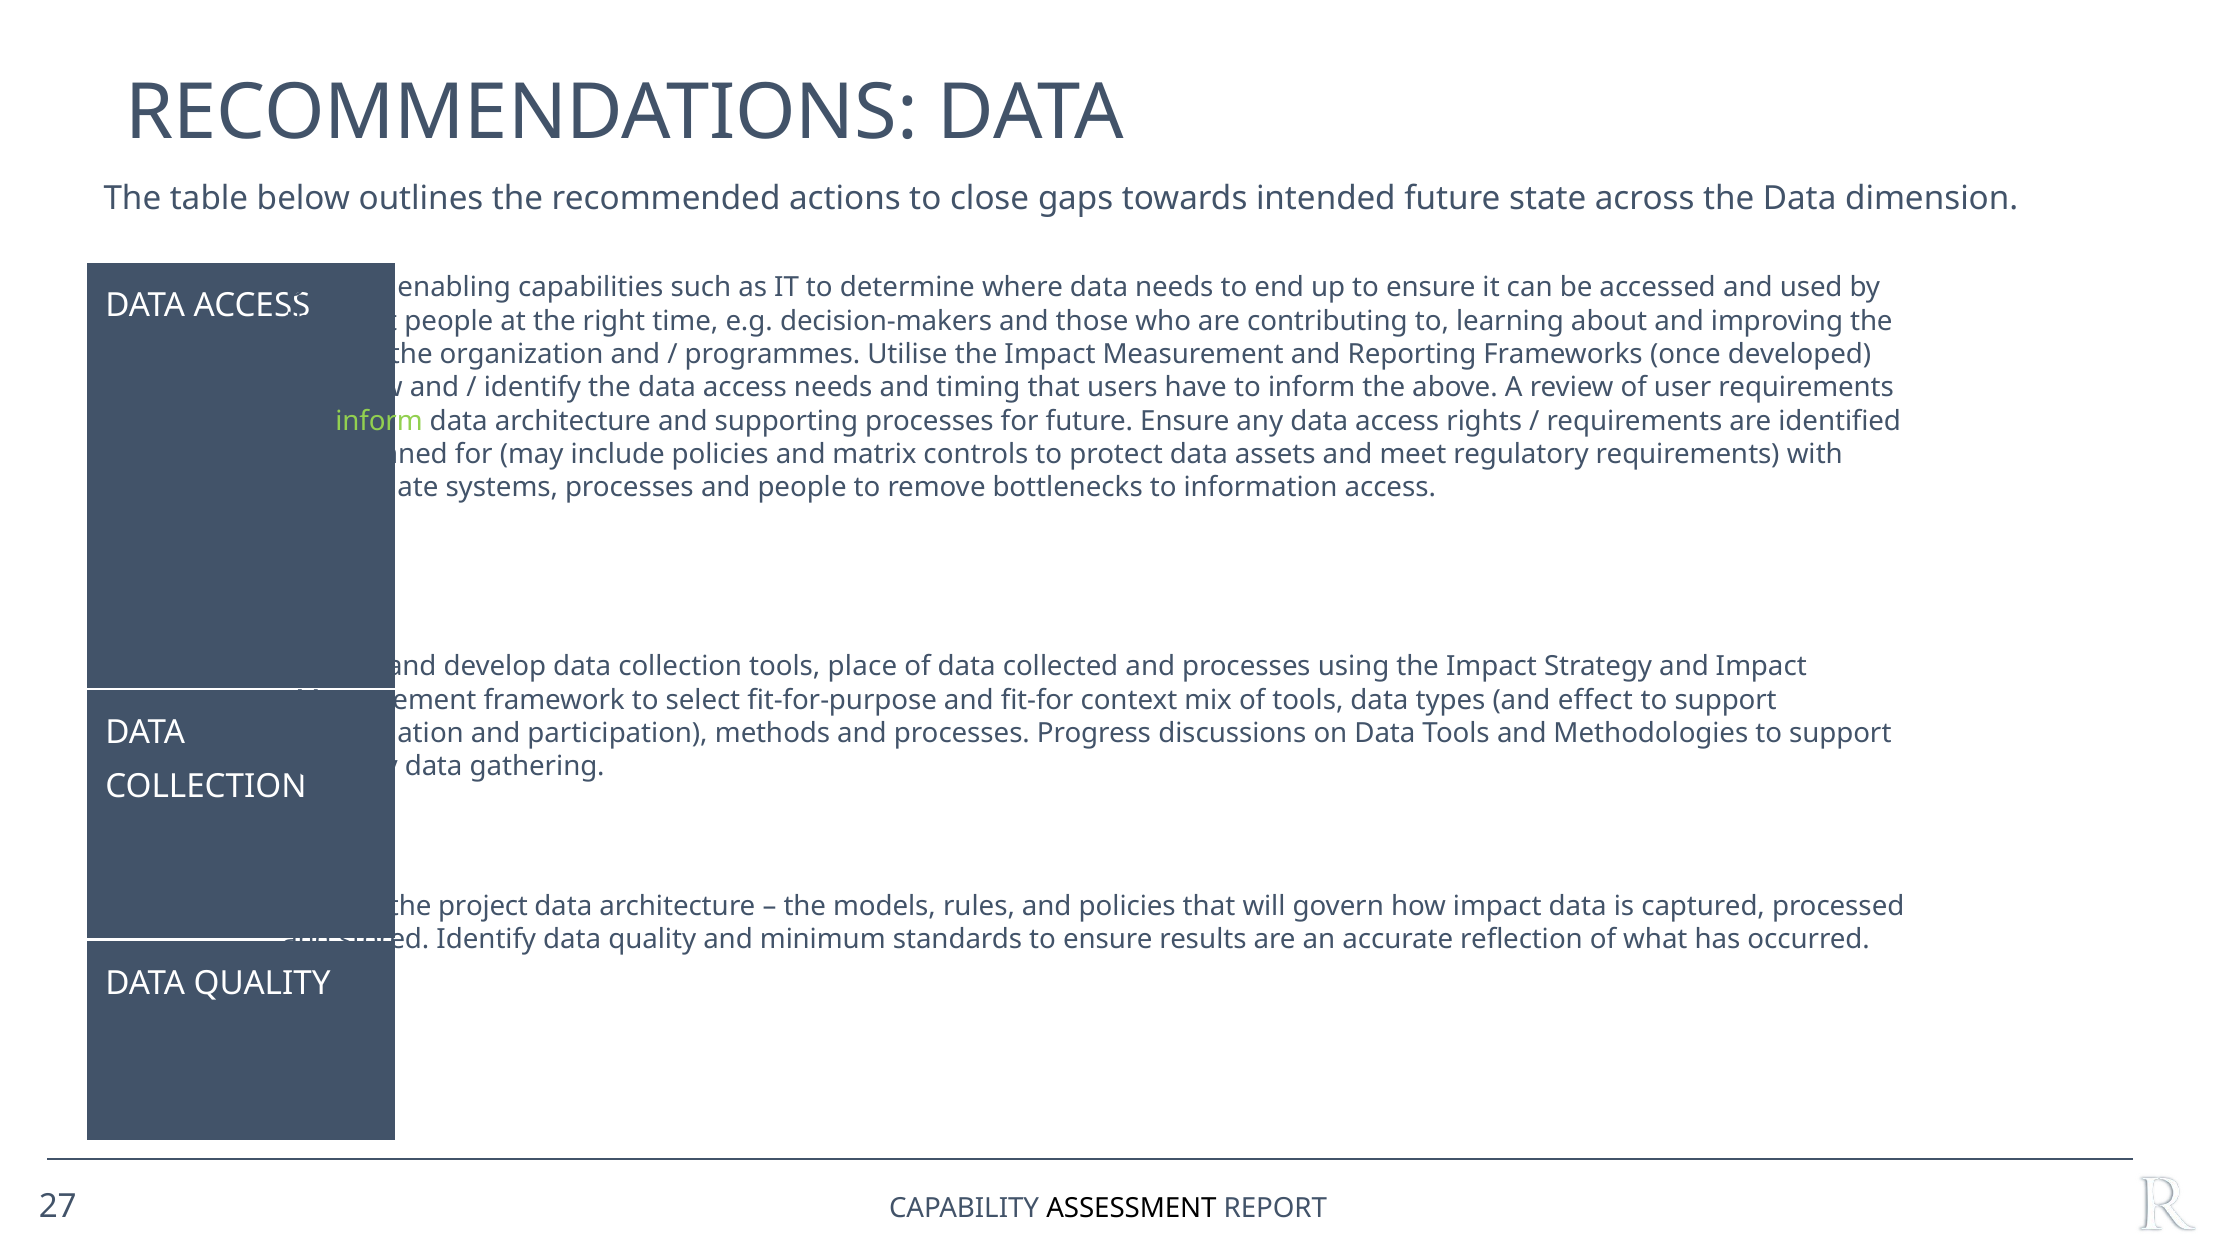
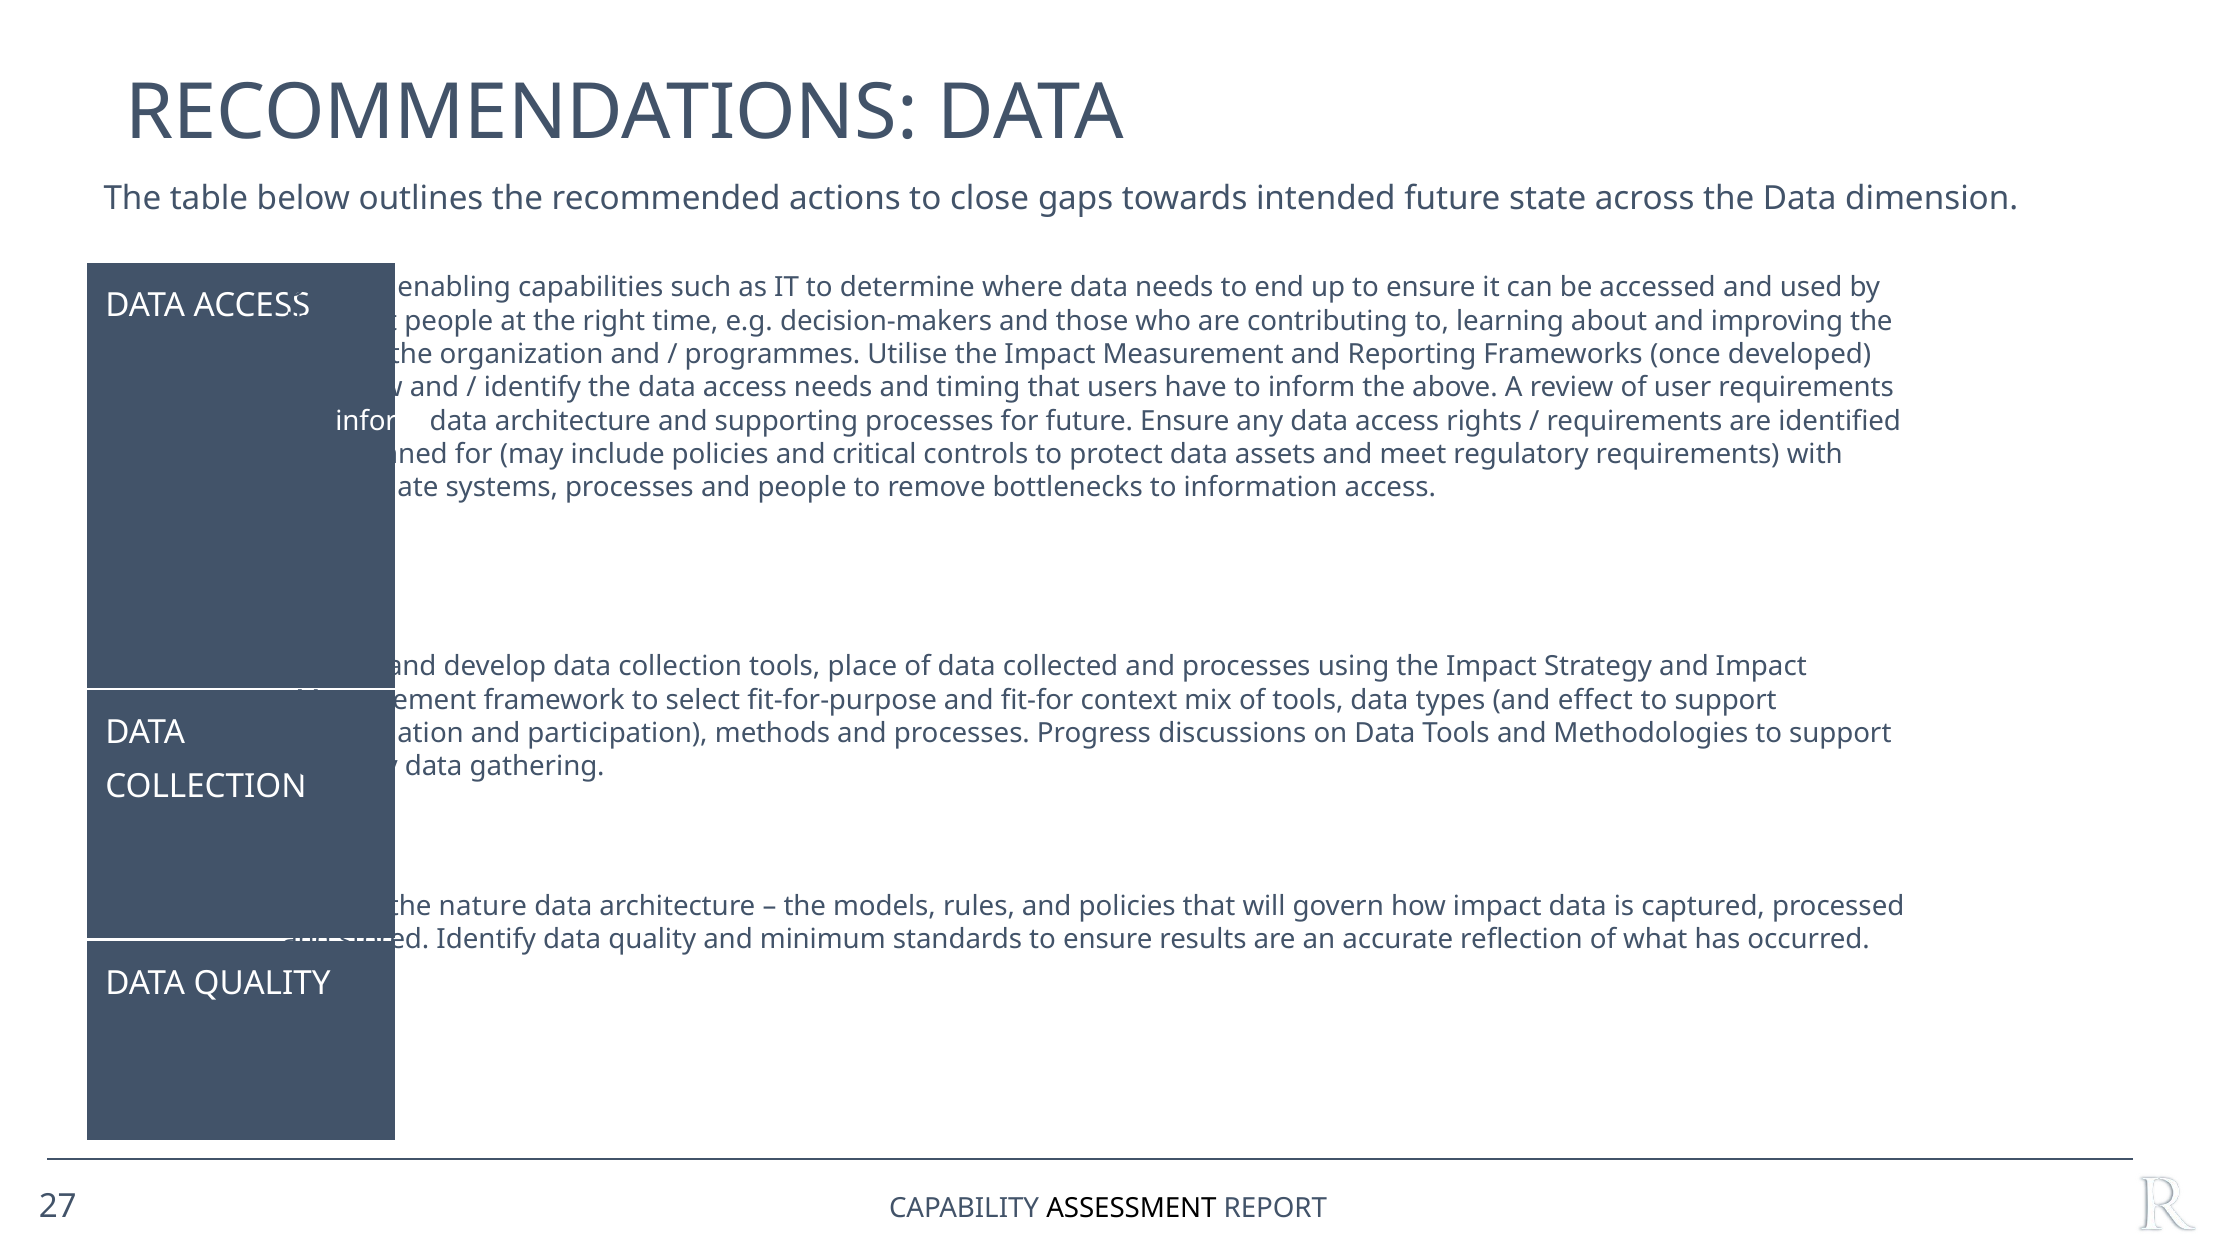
inform colour: light green -> white (379, 421)
matrix: matrix -> critical (875, 454)
project: project -> nature (483, 906)
